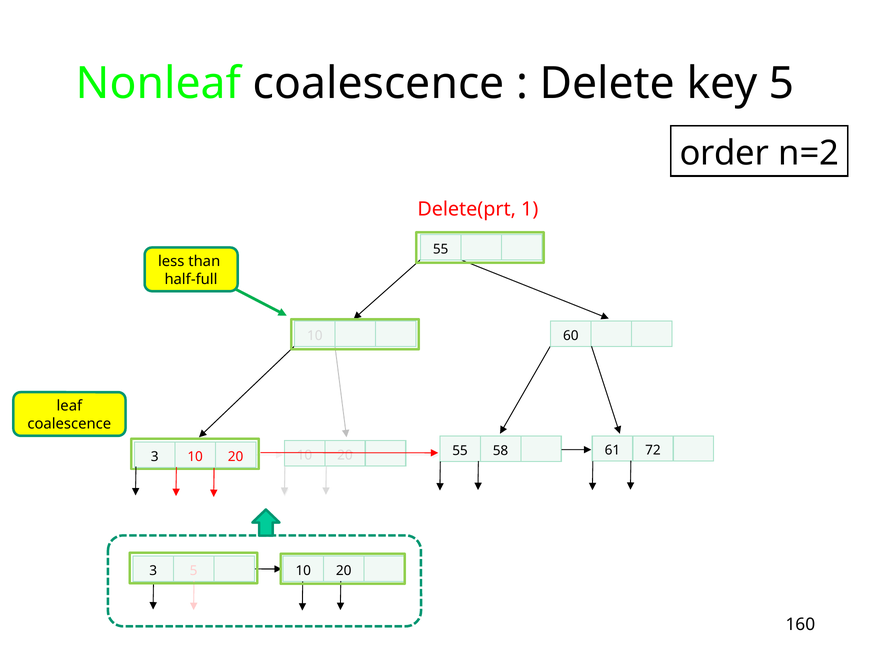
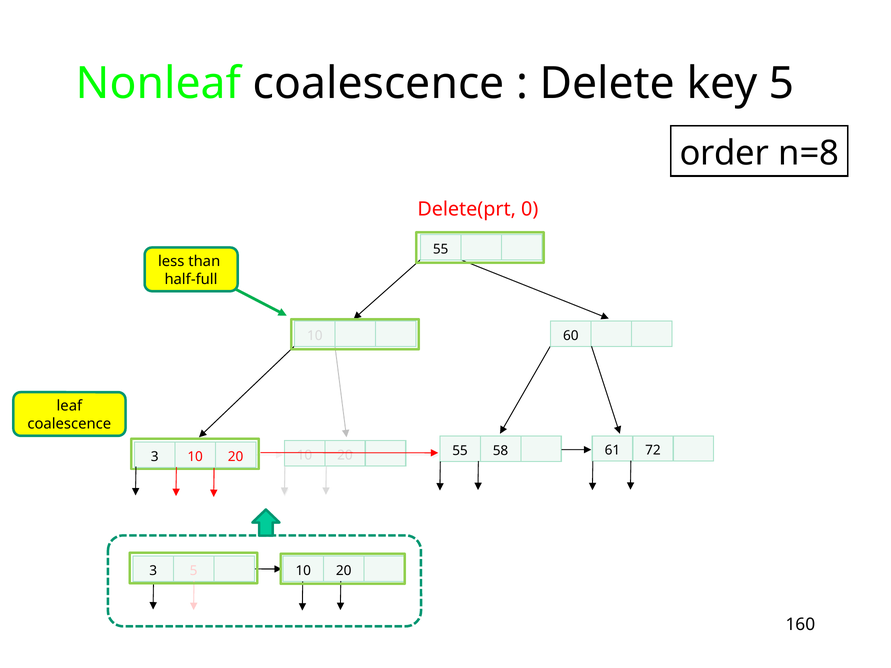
n=2: n=2 -> n=8 (809, 153)
1: 1 -> 0 (530, 209)
